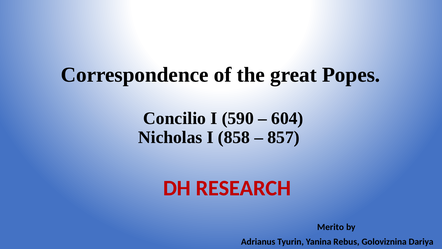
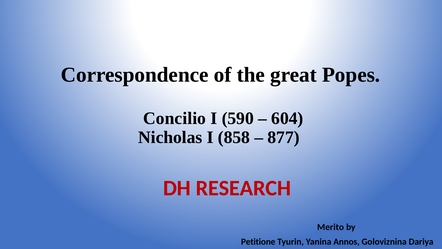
857: 857 -> 877 (284, 137)
Adrianus: Adrianus -> Petitione (258, 241)
Rebus: Rebus -> Annos (346, 241)
